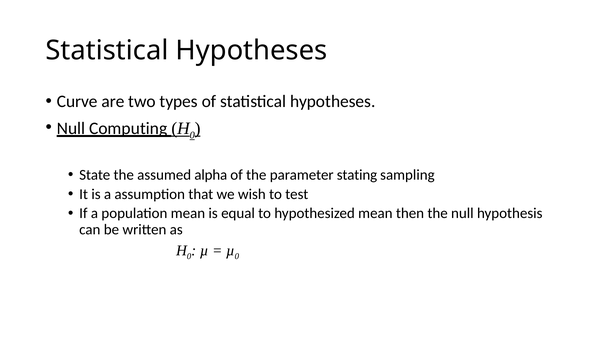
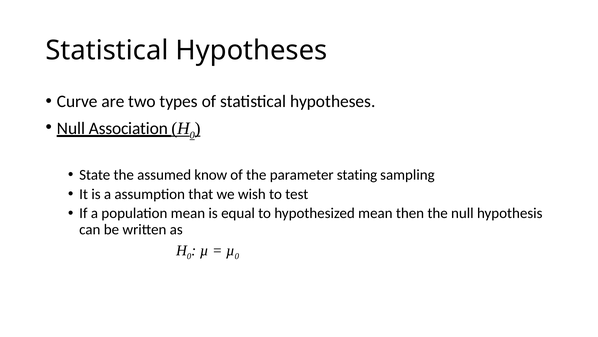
Computing: Computing -> Association (128, 128)
alpha: alpha -> know (211, 174)
